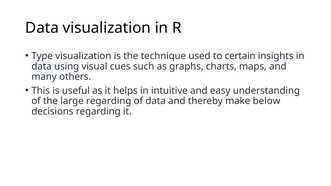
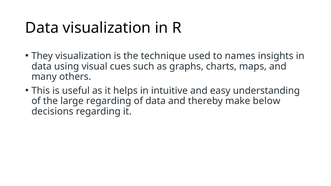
Type: Type -> They (42, 56)
certain: certain -> names (240, 56)
